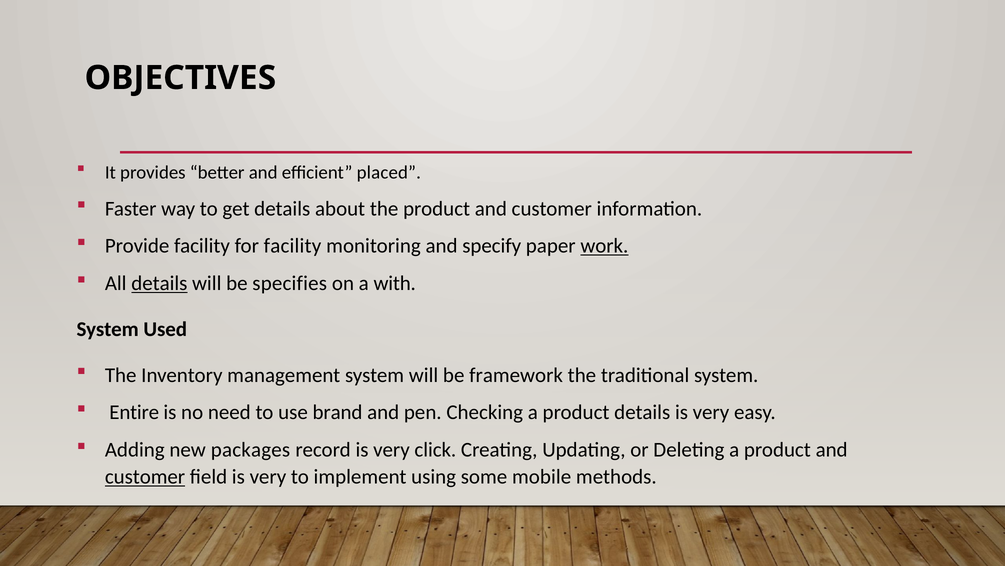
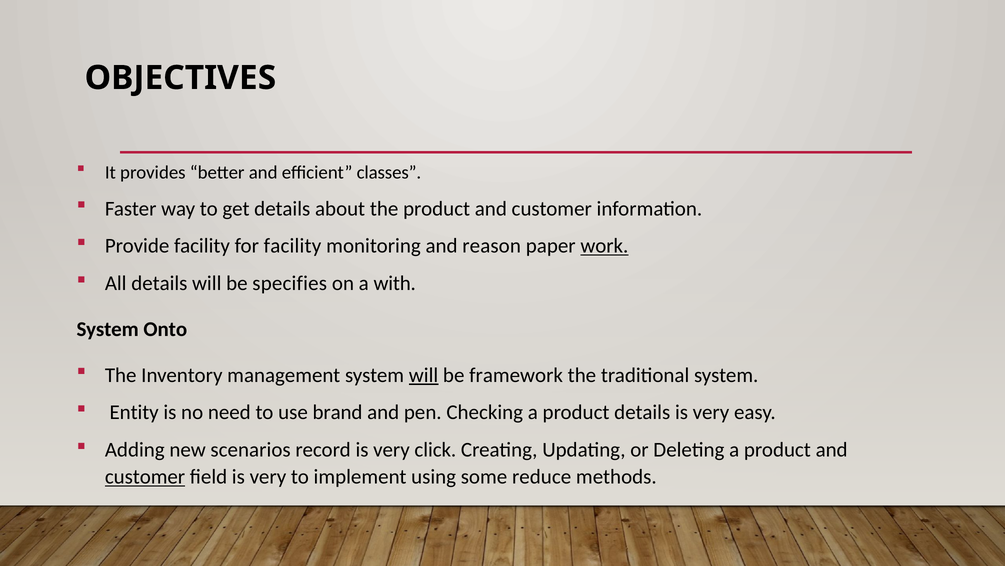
placed: placed -> classes (389, 172)
specify: specify -> reason (492, 246)
details underline: present -> none (159, 283)
Used: Used -> Onto (165, 329)
will underline: none -> present (424, 375)
Entire: Entire -> Entity (134, 412)
packages: packages -> scenarios (251, 449)
mobile: mobile -> reduce (542, 476)
